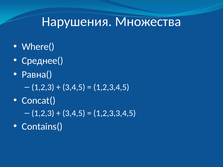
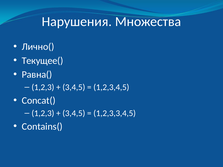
Where(: Where( -> Лично( (38, 47)
Среднее(: Среднее( -> Текущее( (42, 61)
